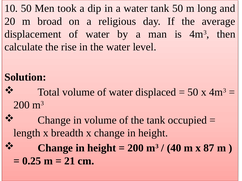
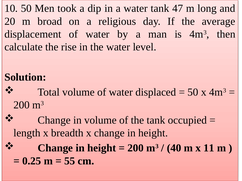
tank 50: 50 -> 47 (178, 8)
87: 87 -> 11 (209, 148)
21: 21 -> 55 (70, 161)
